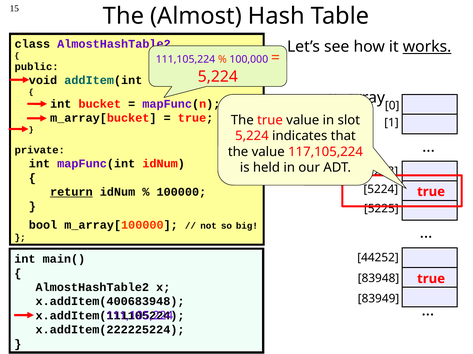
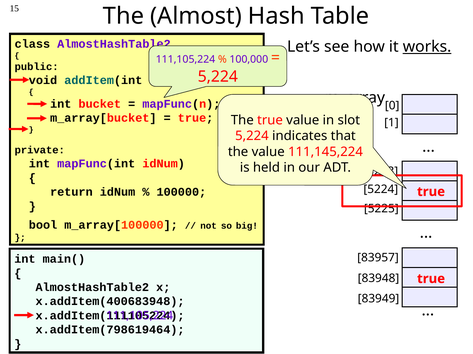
117,105,224: 117,105,224 -> 111,145,224 (325, 152)
return underline: present -> none (71, 192)
44252: 44252 -> 83957 (378, 258)
x.addItem(222225224: x.addItem(222225224 -> x.addItem(798619464 (110, 330)
